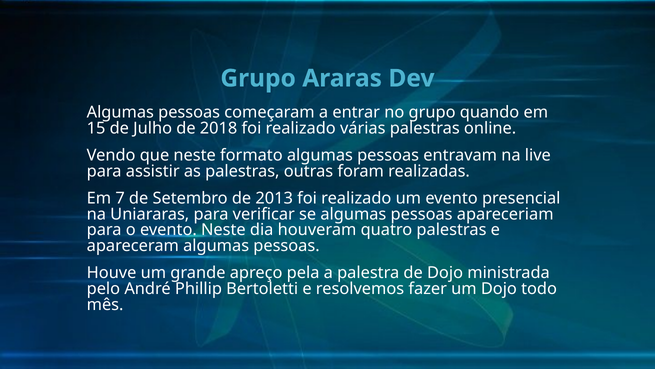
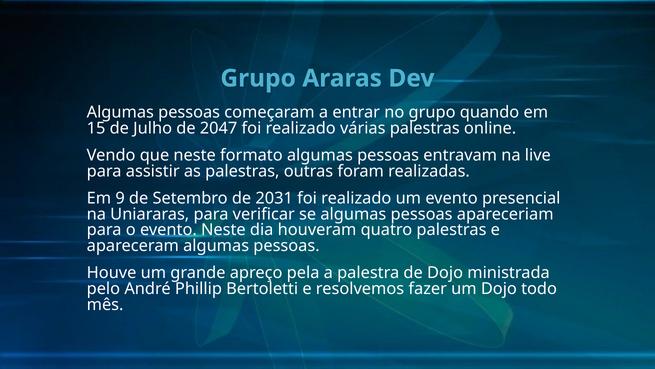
2018: 2018 -> 2047 (219, 128)
7: 7 -> 9 (120, 198)
2013: 2013 -> 2031 (274, 198)
